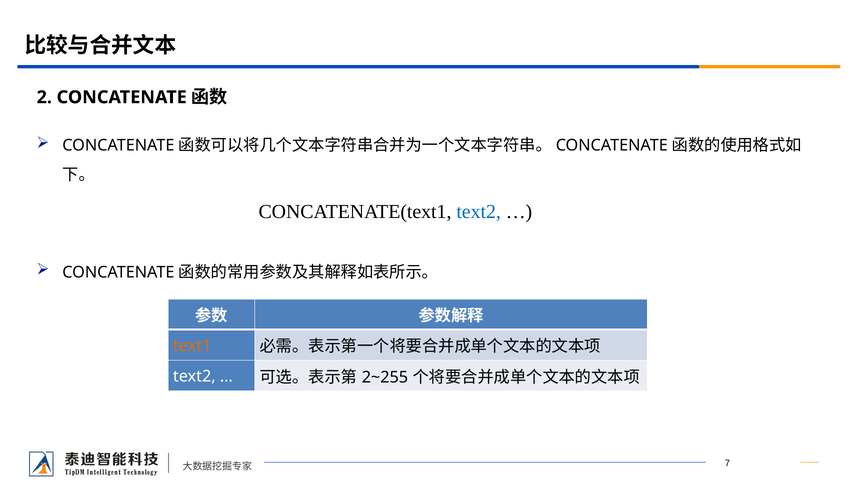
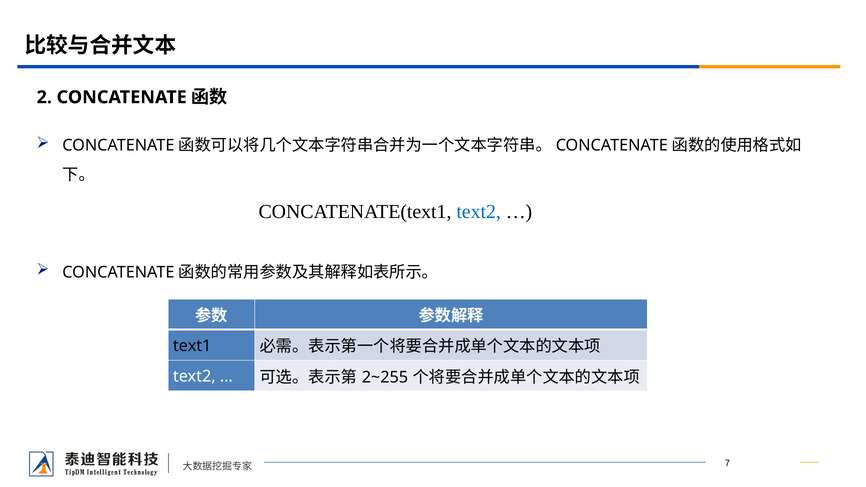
text1 colour: orange -> black (192, 346)
